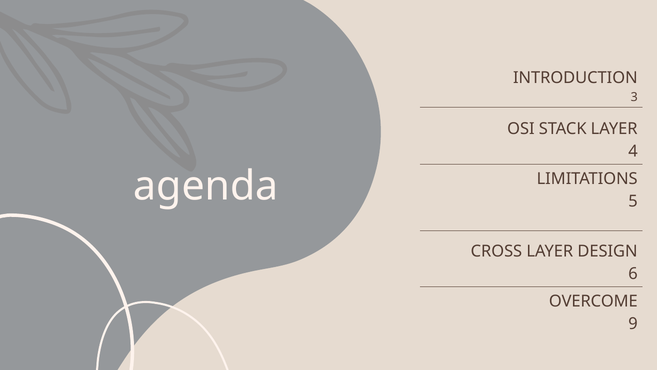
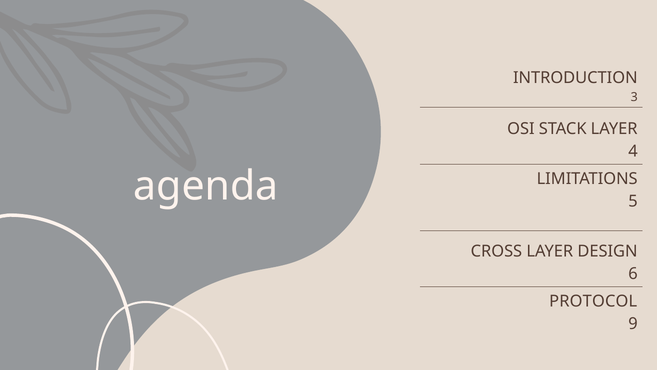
OVERCOME: OVERCOME -> PROTOCOL (593, 301)
